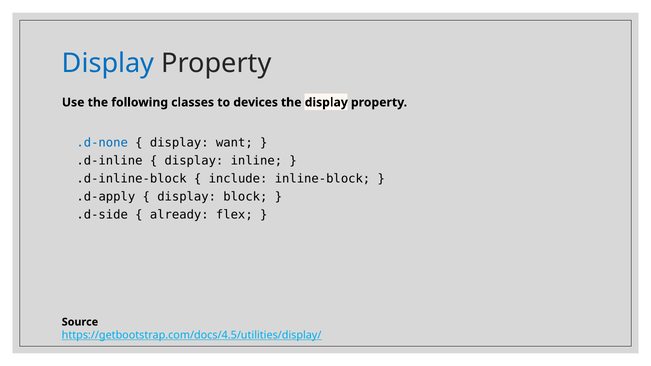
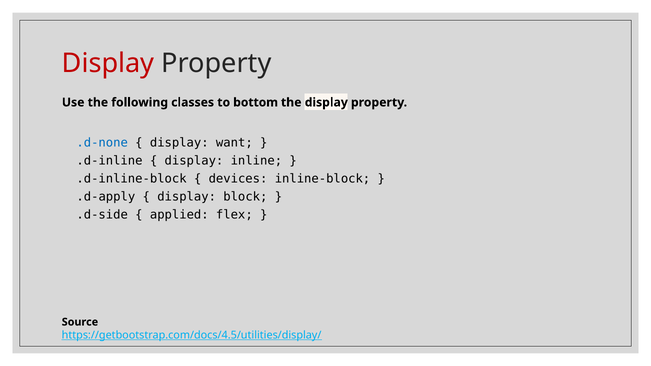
Display colour: blue -> red (108, 63)
devices: devices -> bottom (256, 102)
include: include -> devices (238, 179)
already: already -> applied (179, 215)
